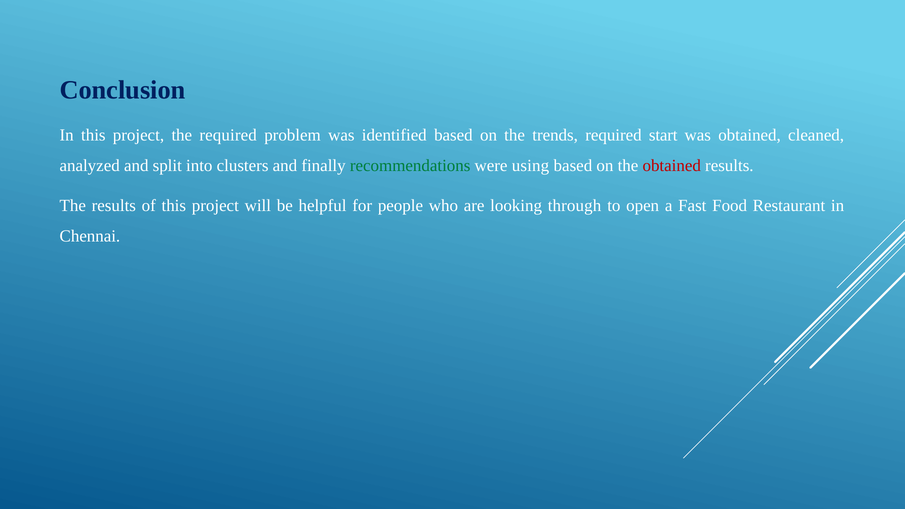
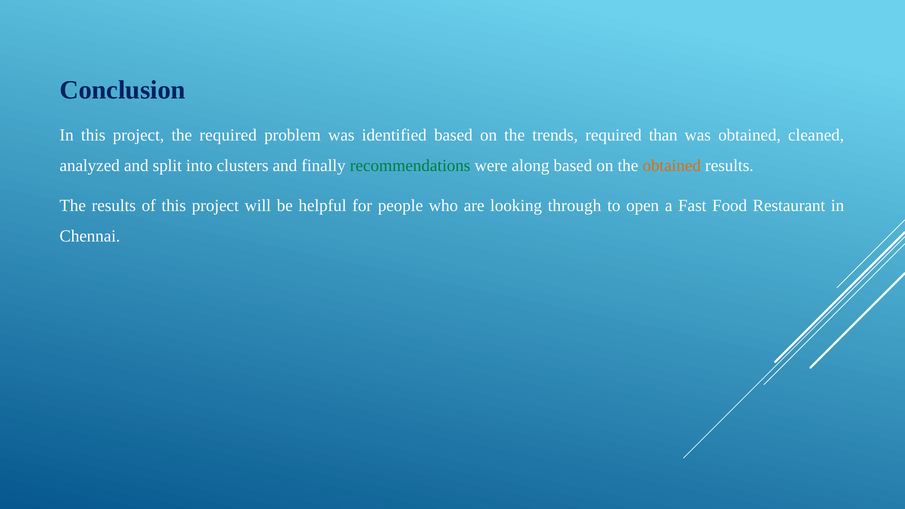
start: start -> than (663, 135)
using: using -> along (531, 166)
obtained colour: red -> orange (672, 166)
